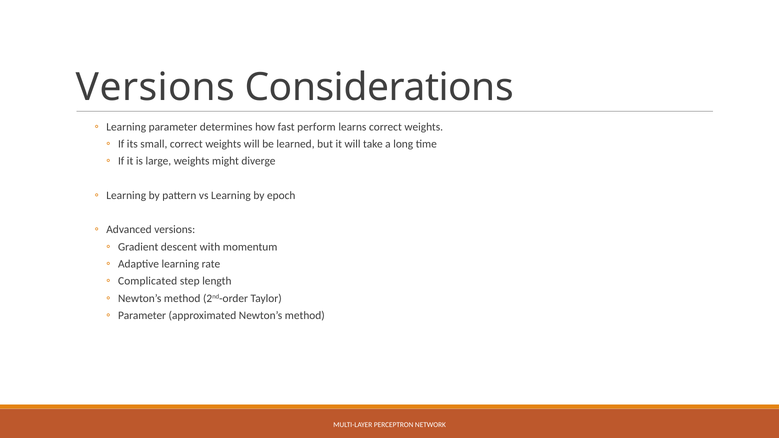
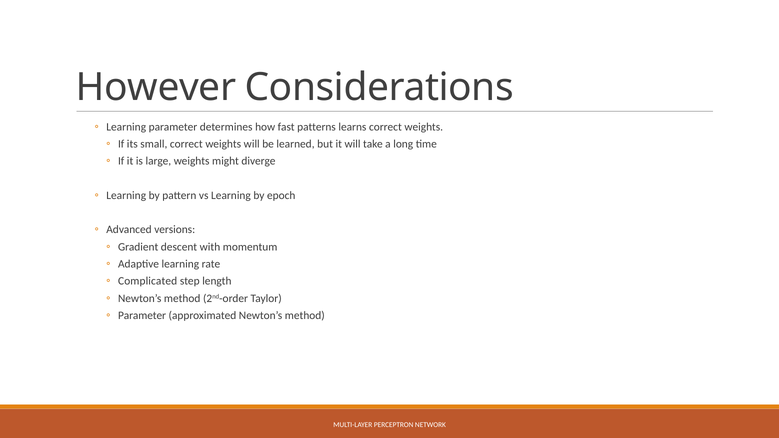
Versions: Versions -> However (156, 87)
perform: perform -> patterns (317, 127)
